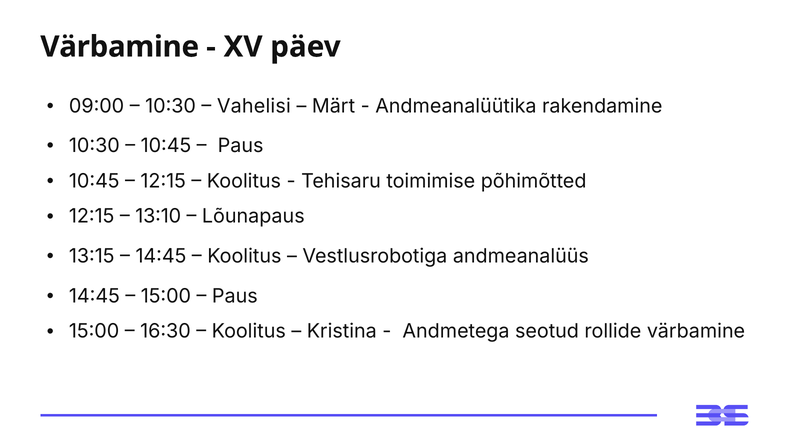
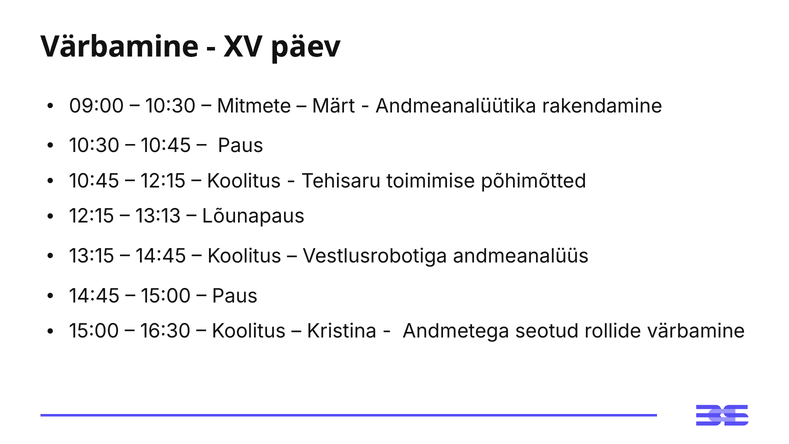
Vahelisi: Vahelisi -> Mitmete (254, 106)
13:10: 13:10 -> 13:13 (158, 216)
